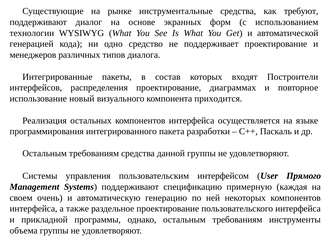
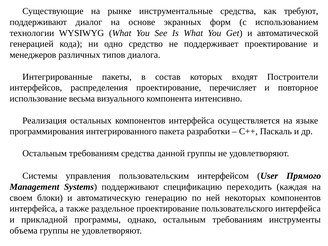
диаграммах: диаграммах -> перечисляет (233, 88)
новый: новый -> весьма (82, 99)
приходится: приходится -> интенсивно (218, 99)
примерную: примерную -> переходить (249, 187)
очень: очень -> блоки (50, 198)
